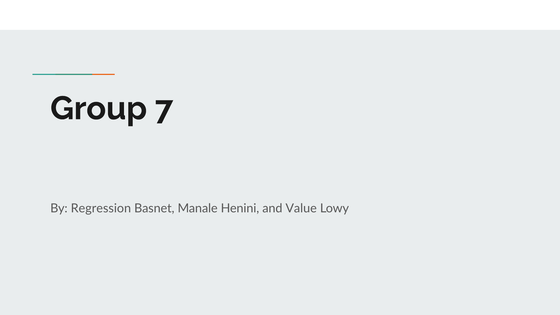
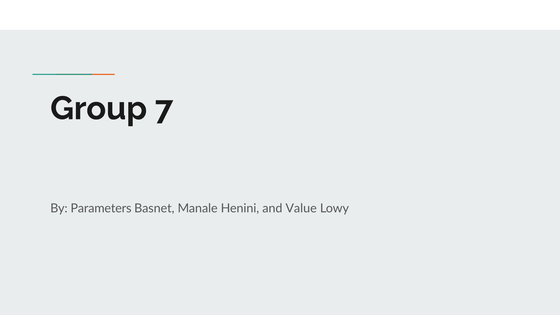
Regression: Regression -> Parameters (101, 208)
